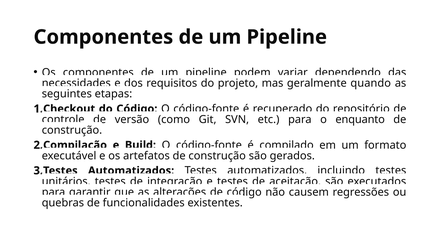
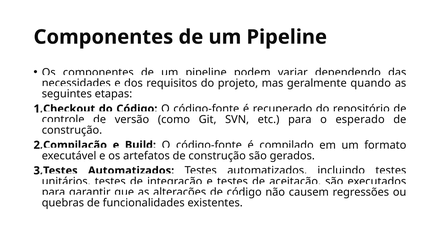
enquanto: enquanto -> esperado (360, 119)
